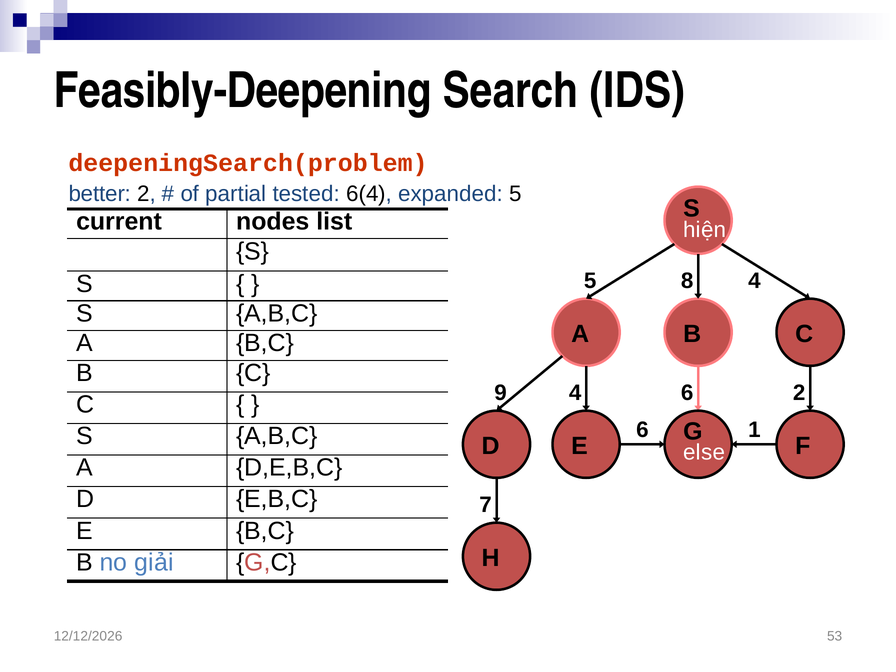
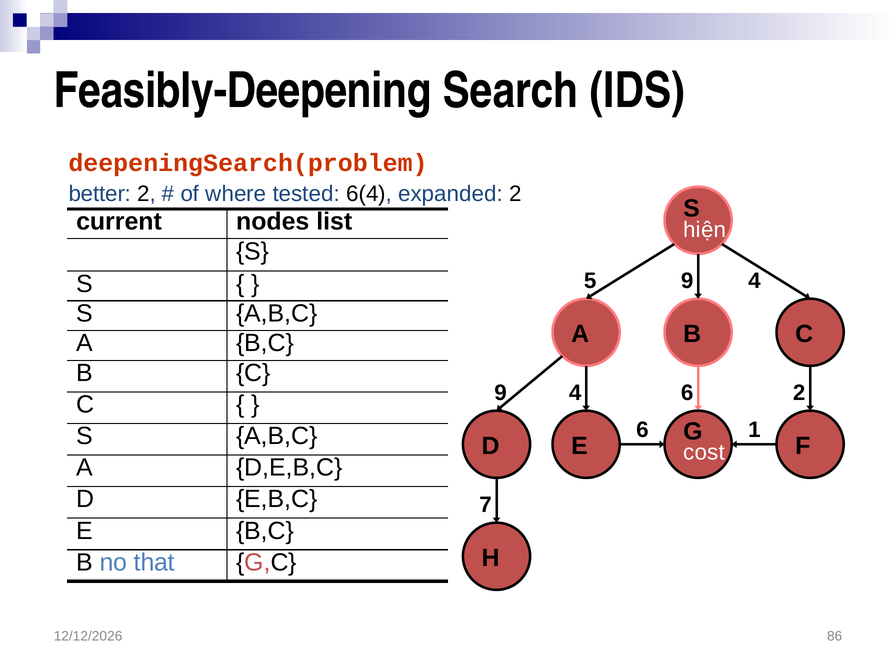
partial: partial -> where (236, 194)
expanded 5: 5 -> 2 (515, 194)
5 8: 8 -> 9 (687, 281)
else: else -> cost (704, 453)
giải: giải -> that (154, 562)
53: 53 -> 86 (835, 636)
